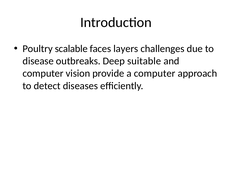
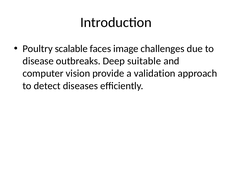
layers: layers -> image (126, 49)
a computer: computer -> validation (155, 73)
